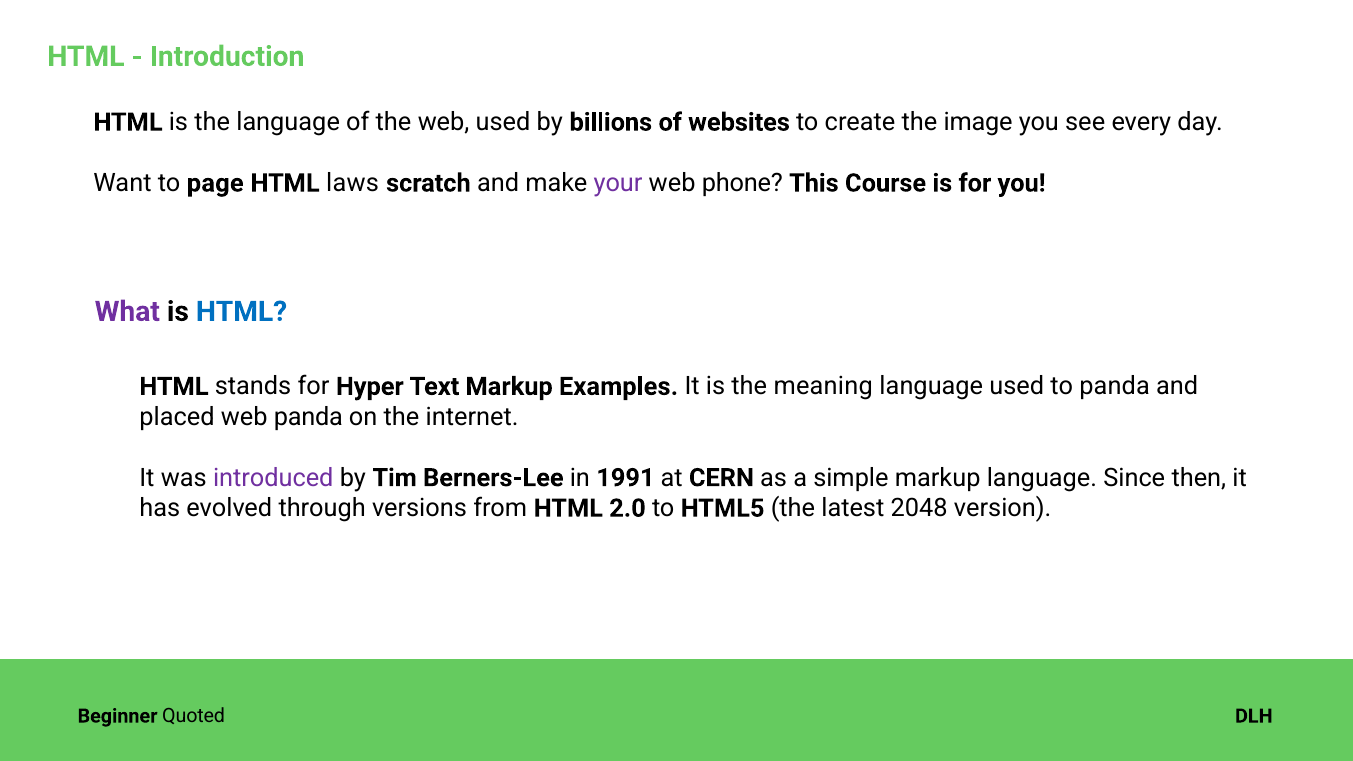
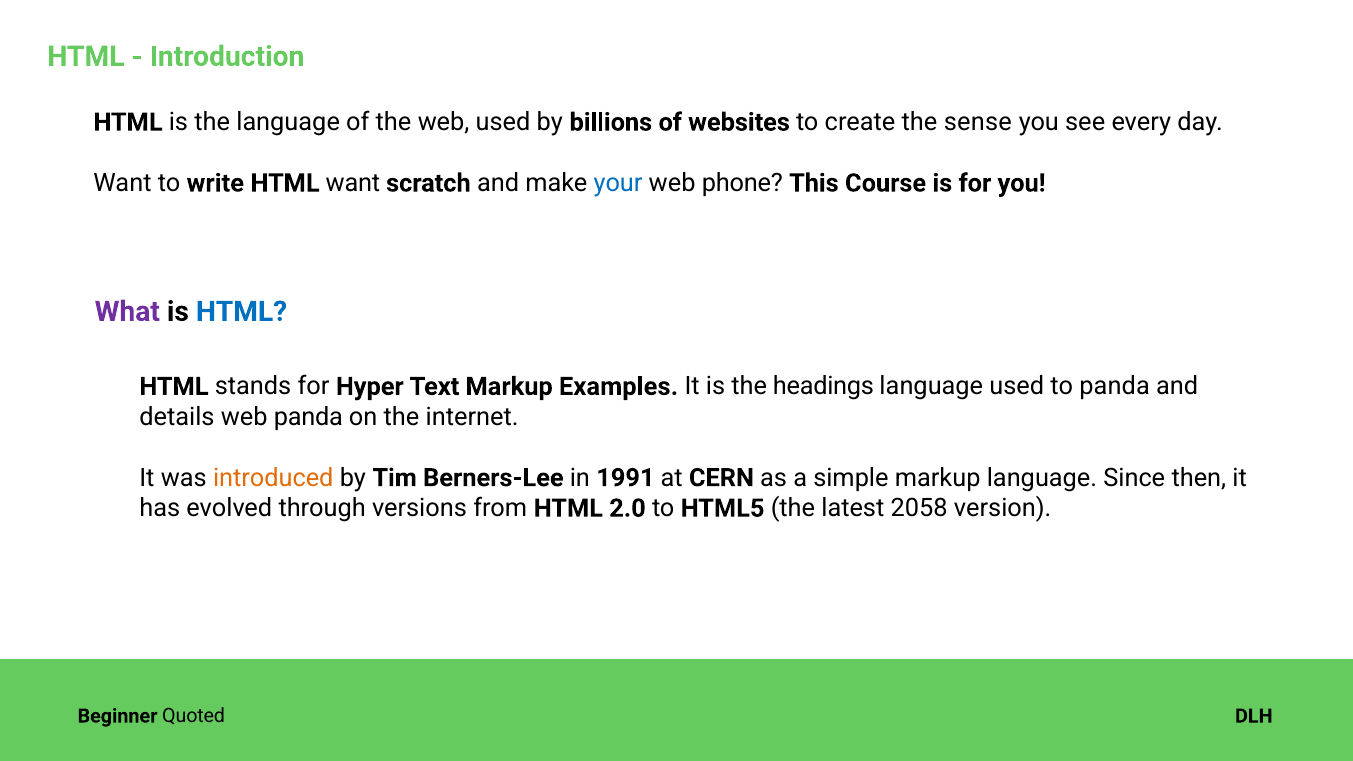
image: image -> sense (978, 122)
page: page -> write (215, 183)
HTML laws: laws -> want (353, 183)
your colour: purple -> blue (618, 183)
meaning: meaning -> headings (823, 387)
placed: placed -> details (177, 417)
introduced colour: purple -> orange (273, 478)
2048: 2048 -> 2058 (919, 508)
